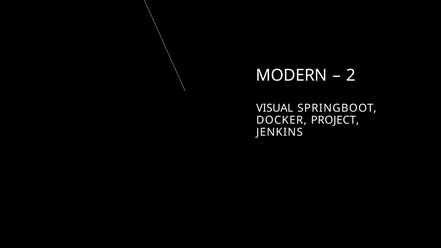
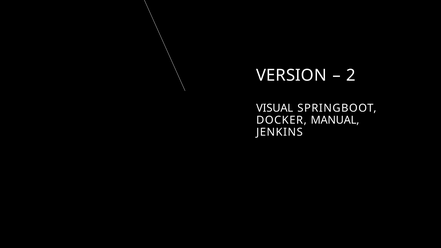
MODERN: MODERN -> VERSION (291, 76)
PROJECT: PROJECT -> MANUAL (335, 120)
